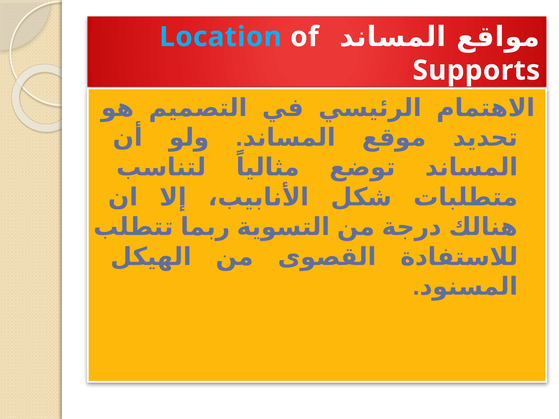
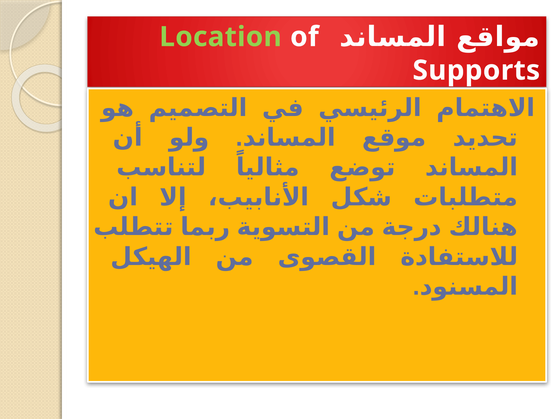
Location colour: light blue -> light green (221, 37)
